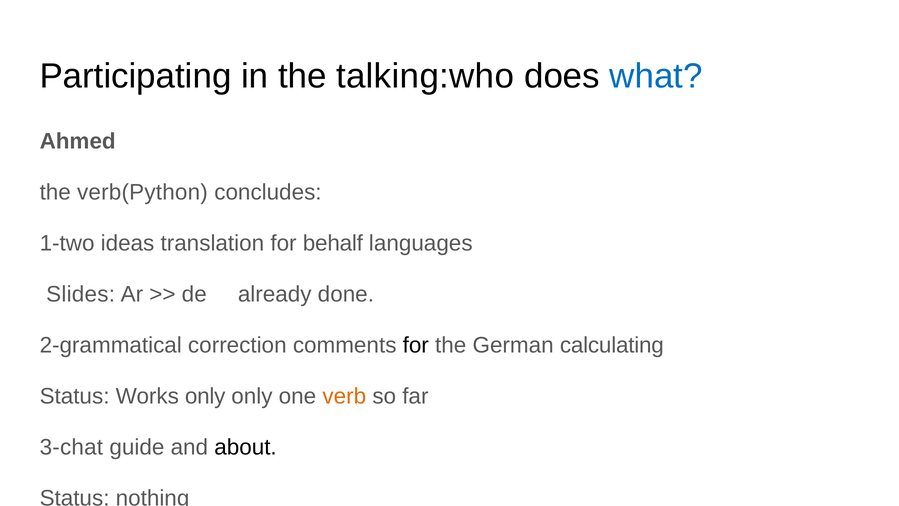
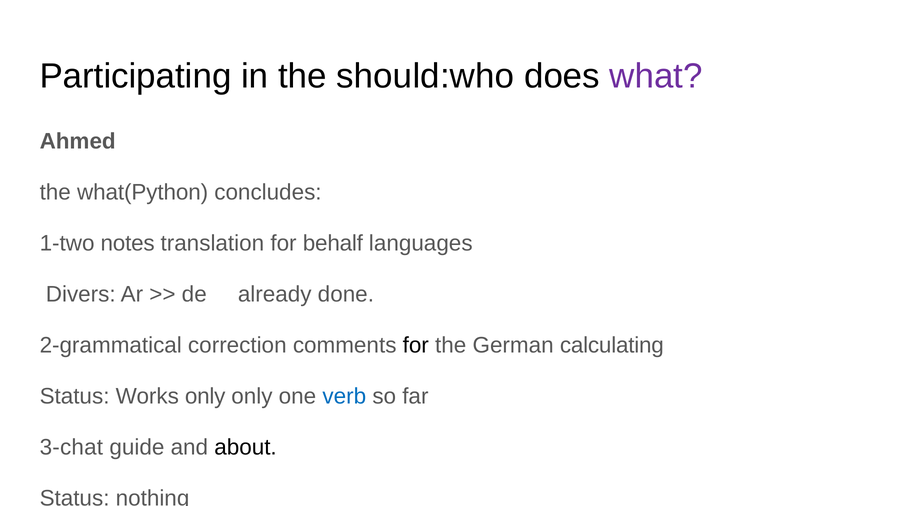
talking:who: talking:who -> should:who (425, 76)
what colour: blue -> purple (656, 76)
verb(Python: verb(Python -> what(Python (143, 192)
ideas: ideas -> notes (128, 243)
Slides: Slides -> Divers (81, 294)
verb colour: orange -> blue (344, 396)
